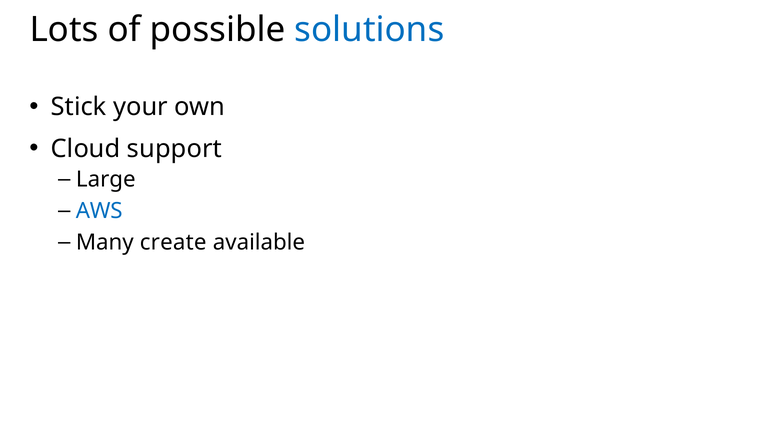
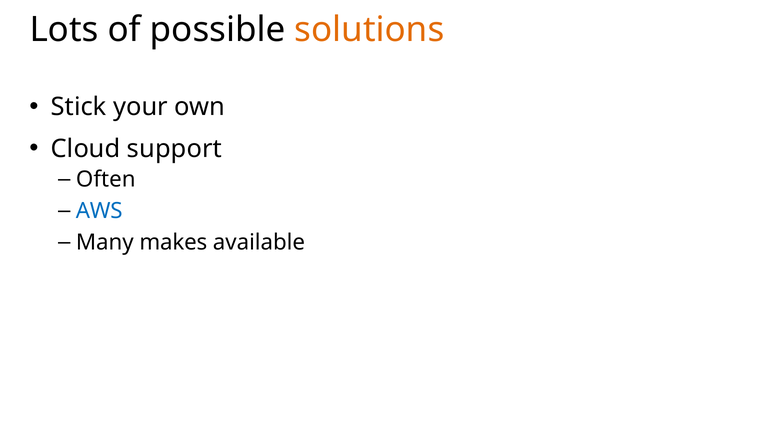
solutions colour: blue -> orange (369, 30)
Large: Large -> Often (106, 179)
create: create -> makes (173, 242)
